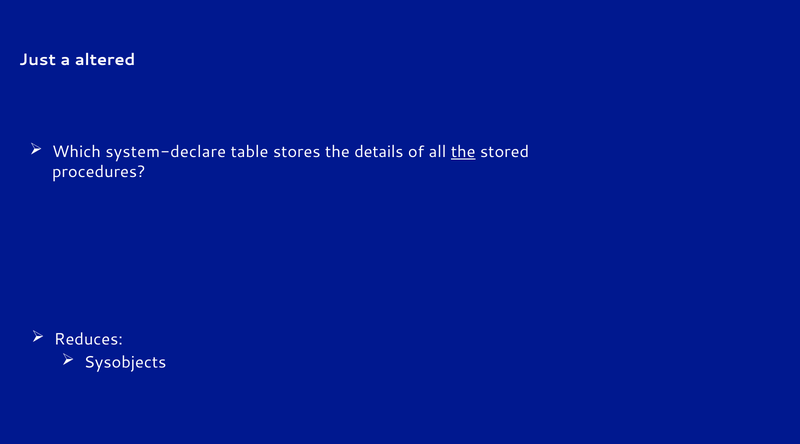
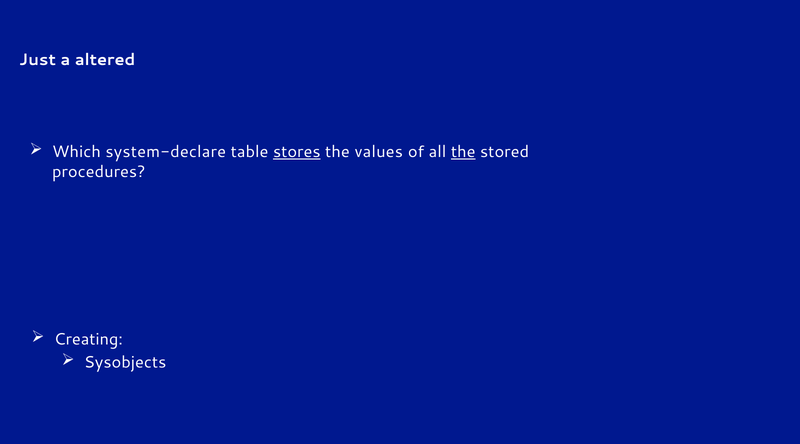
stores underline: none -> present (297, 152)
details: details -> values (379, 152)
Reduces: Reduces -> Creating (88, 340)
